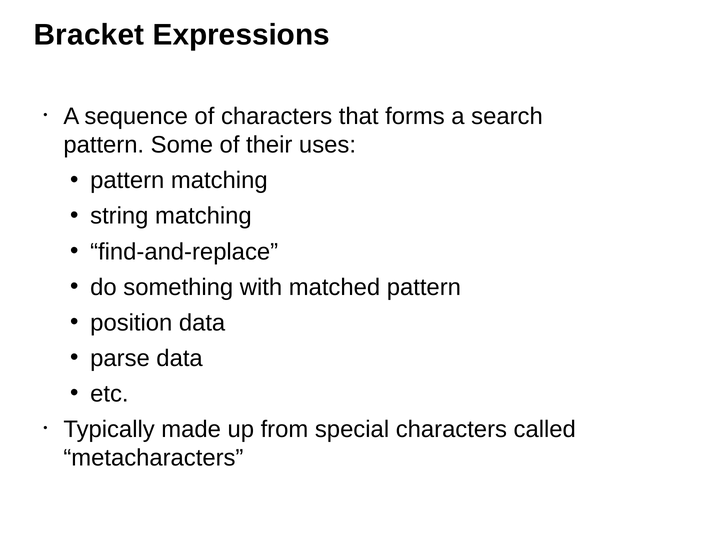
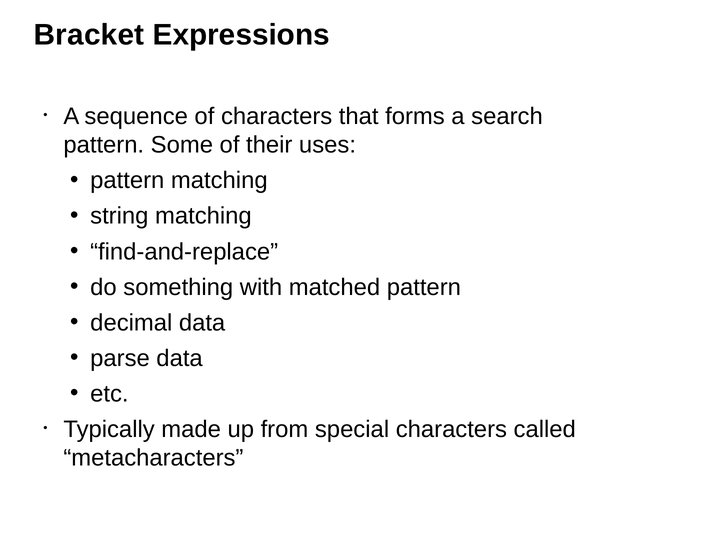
position: position -> decimal (131, 323)
